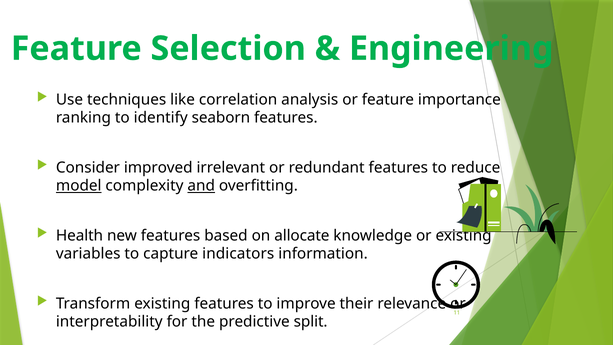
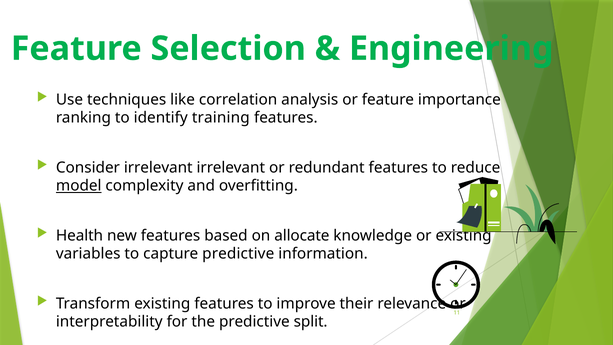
seaborn: seaborn -> training (221, 118)
Consider improved: improved -> irrelevant (158, 167)
and underline: present -> none (201, 186)
capture indicators: indicators -> predictive (238, 254)
